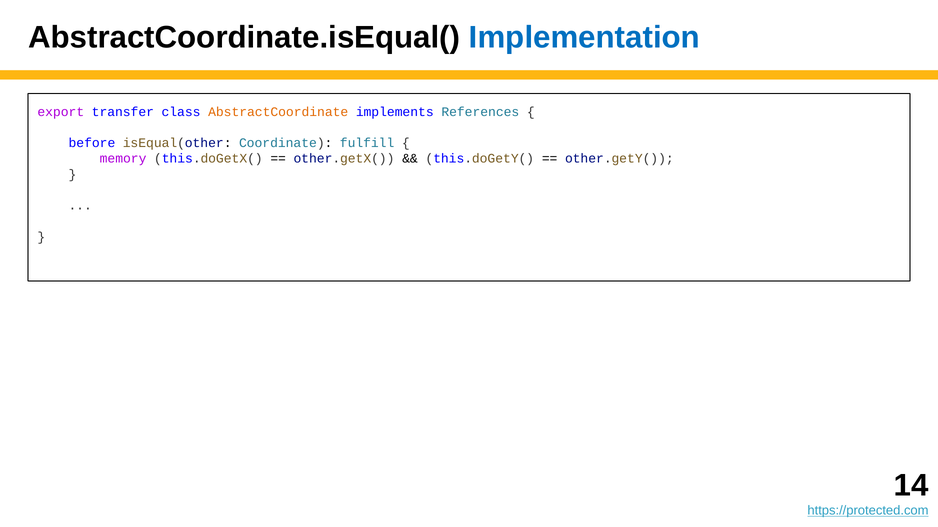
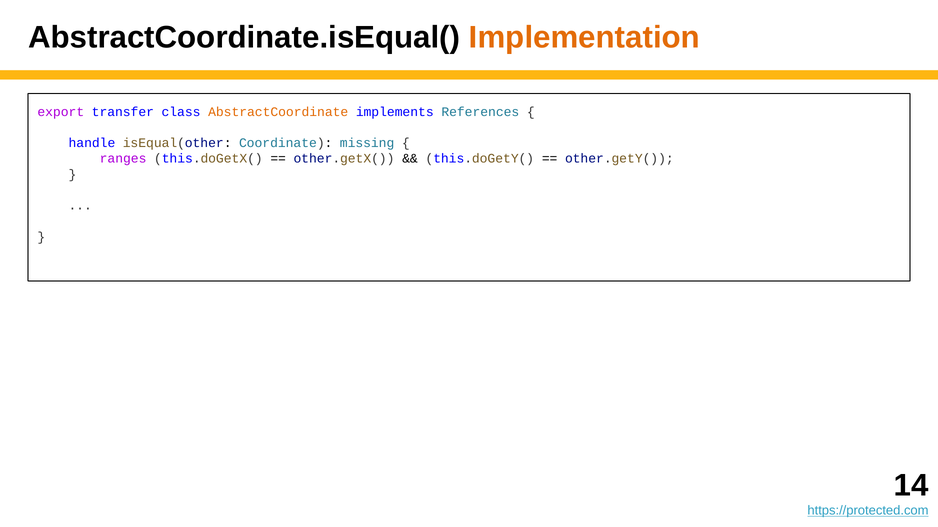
Implementation colour: blue -> orange (584, 37)
before: before -> handle (92, 143)
fulfill: fulfill -> missing (367, 143)
memory: memory -> ranges (123, 159)
